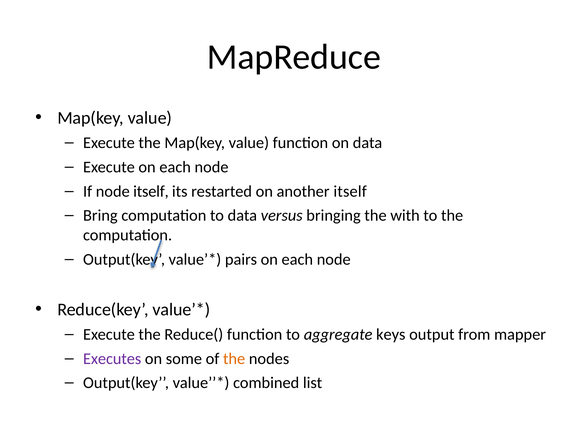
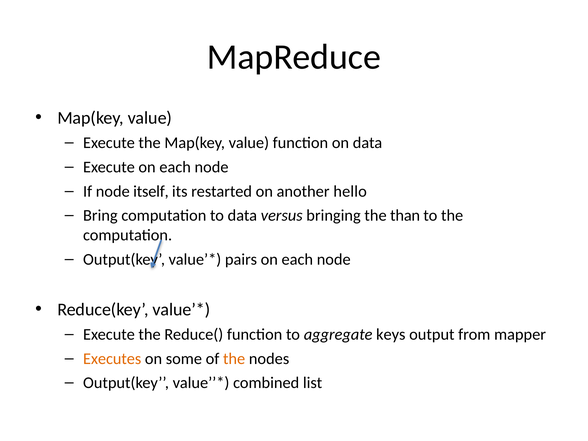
another itself: itself -> hello (350, 191)
with: with -> than (405, 216)
Executes colour: purple -> orange (112, 359)
